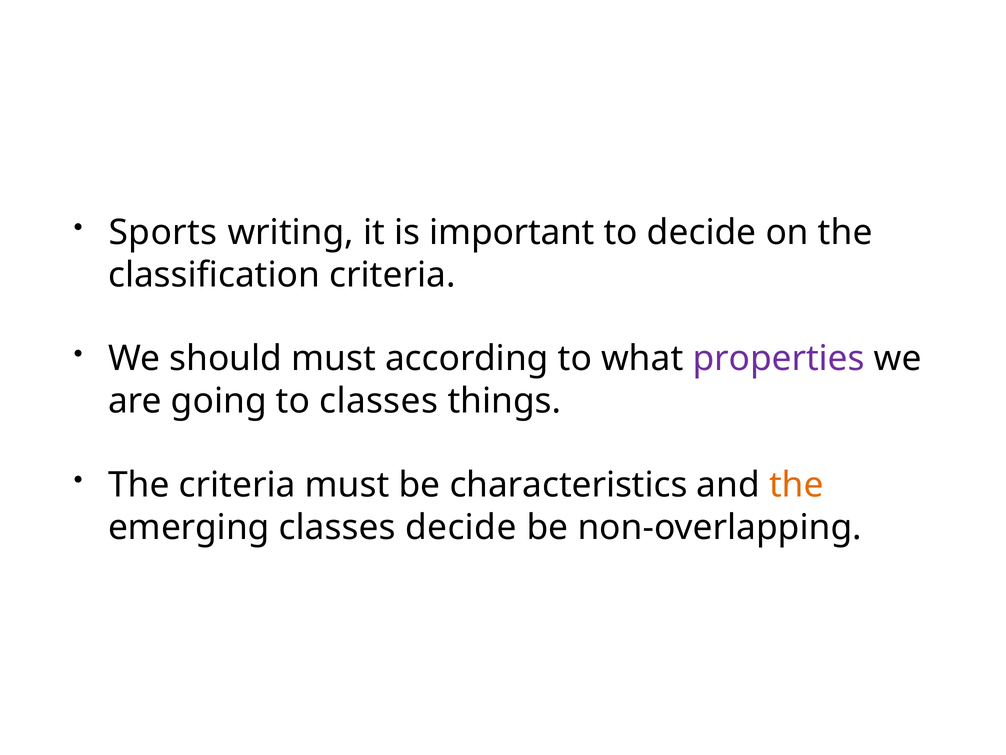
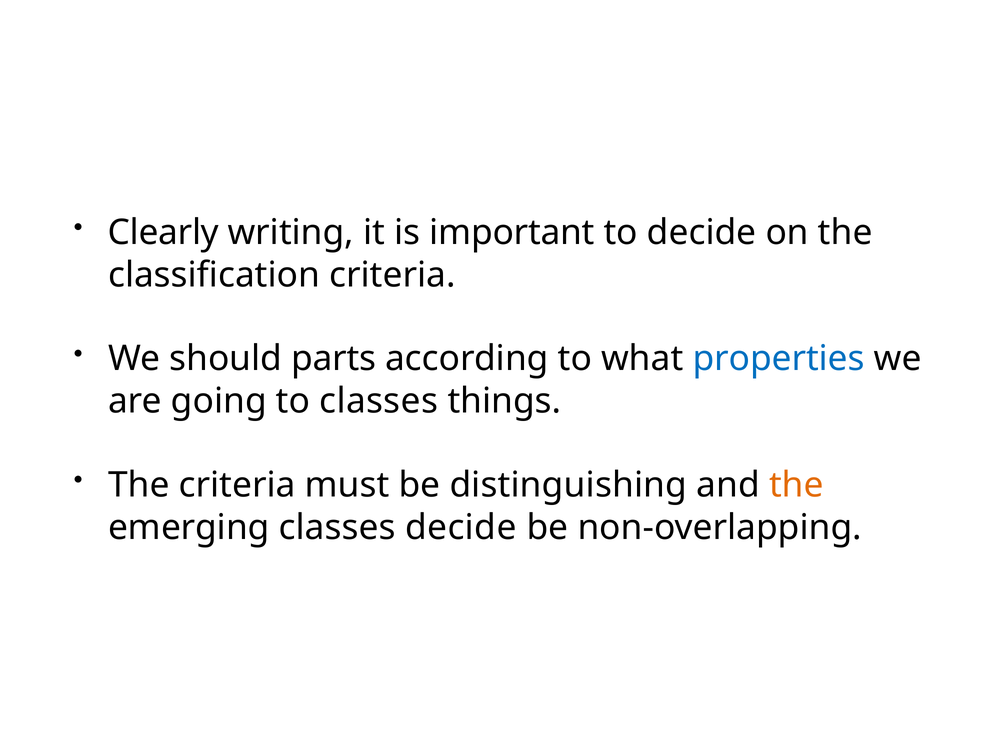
Sports: Sports -> Clearly (163, 232)
should must: must -> parts (334, 358)
properties colour: purple -> blue (779, 358)
characteristics: characteristics -> distinguishing (568, 485)
